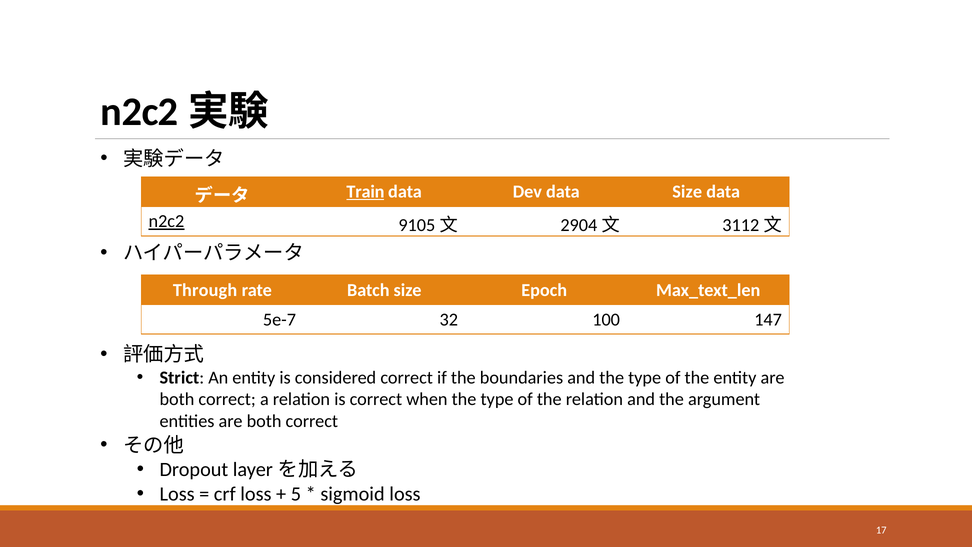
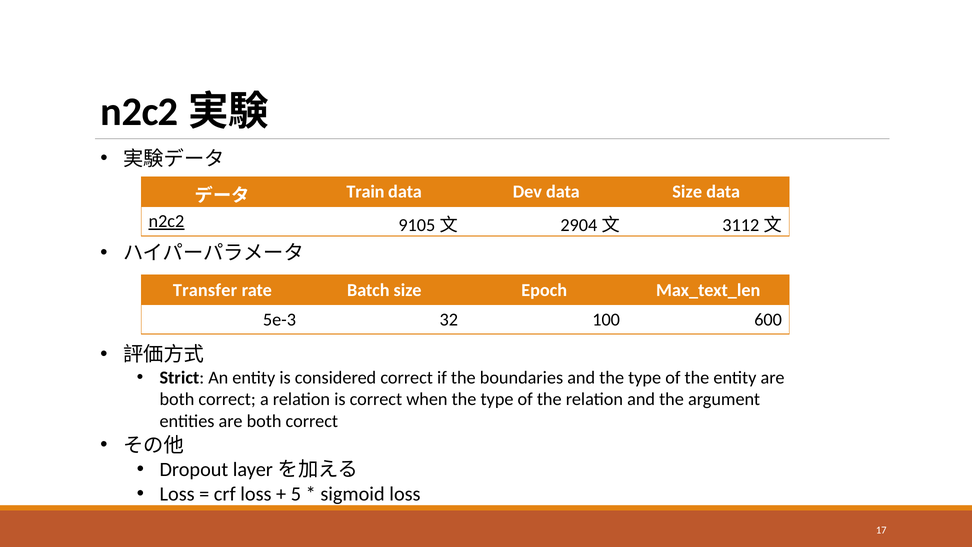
Train underline: present -> none (365, 192)
Through: Through -> Transfer (205, 290)
5e-7: 5e-7 -> 5e-3 (279, 319)
147: 147 -> 600 (768, 319)
